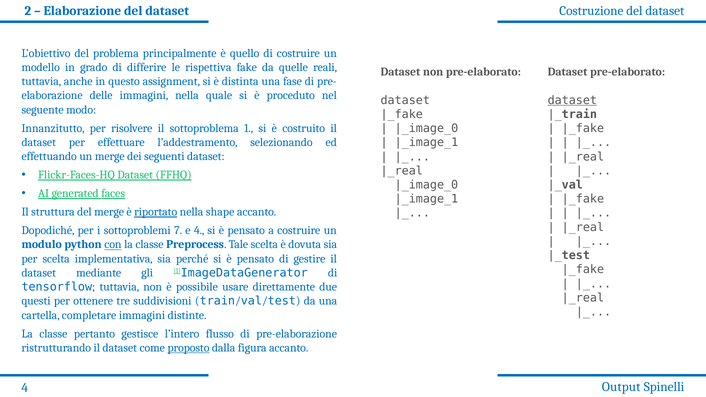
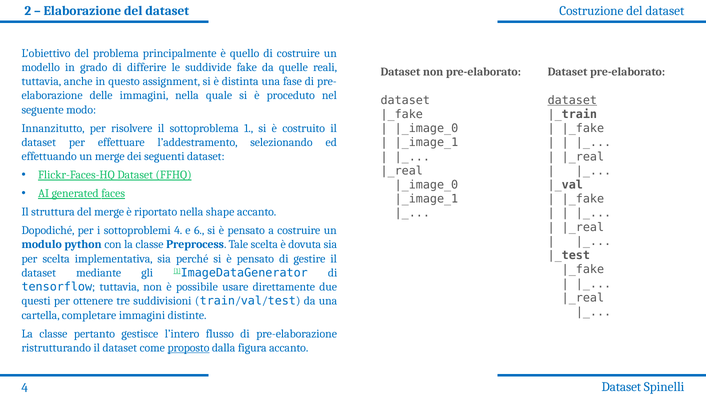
rispettiva: rispettiva -> suddivide (208, 67)
riportato underline: present -> none (156, 212)
sottoproblemi 7: 7 -> 4 (178, 231)
e 4: 4 -> 6 (199, 231)
con underline: present -> none (113, 245)
4 Output: Output -> Dataset (621, 387)
